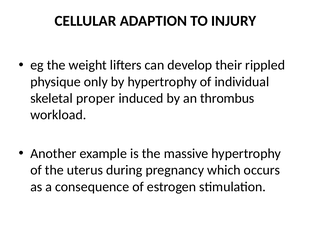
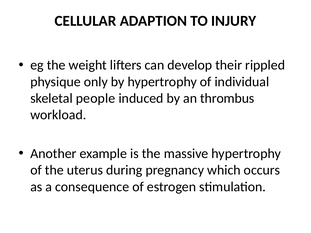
proper: proper -> people (96, 98)
